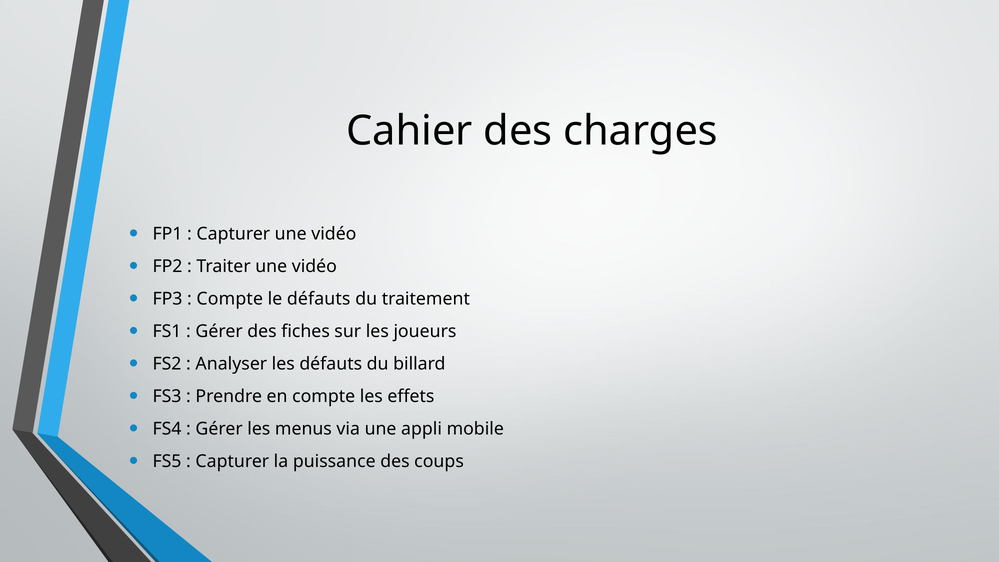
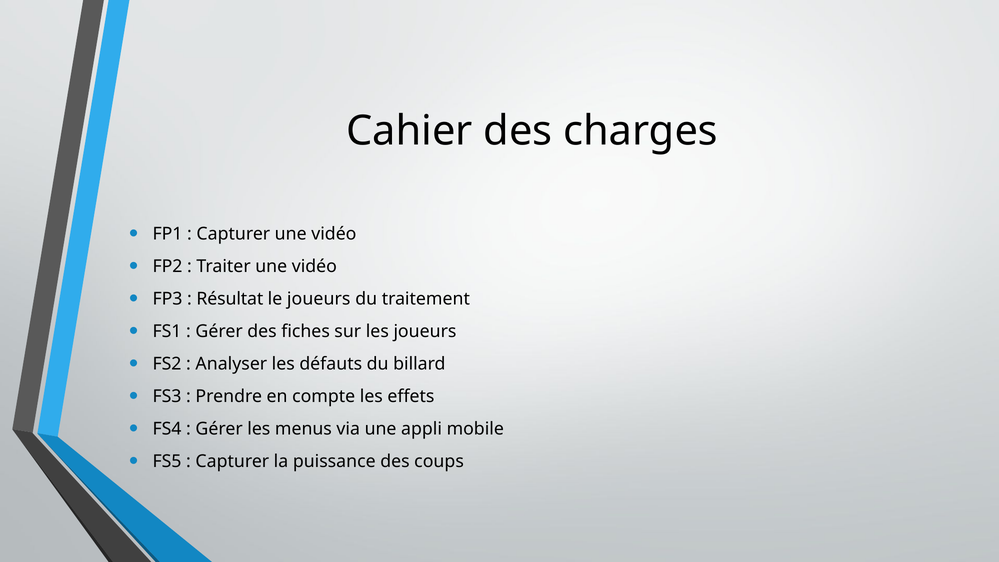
Compte: Compte -> Résultat (230, 299)
le défauts: défauts -> joueurs (319, 299)
